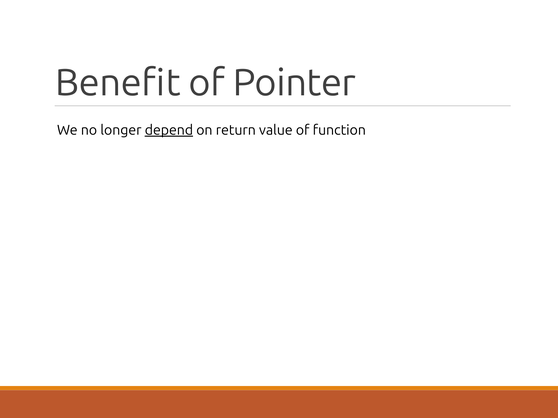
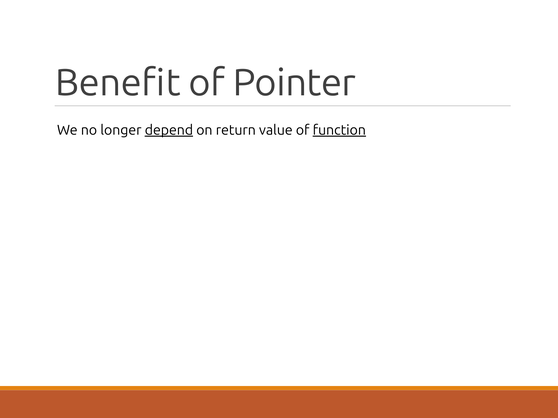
function underline: none -> present (339, 130)
